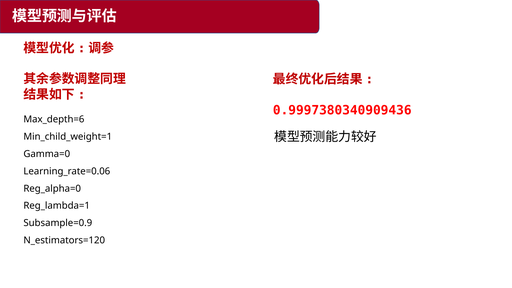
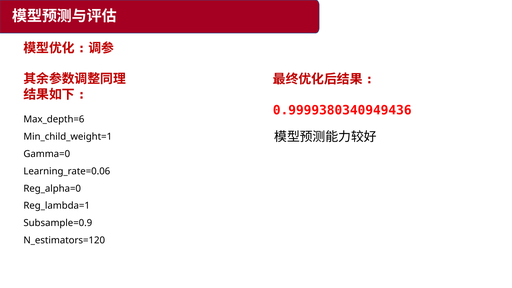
0.9997380340909436: 0.9997380340909436 -> 0.9999380340949436 (342, 110)
